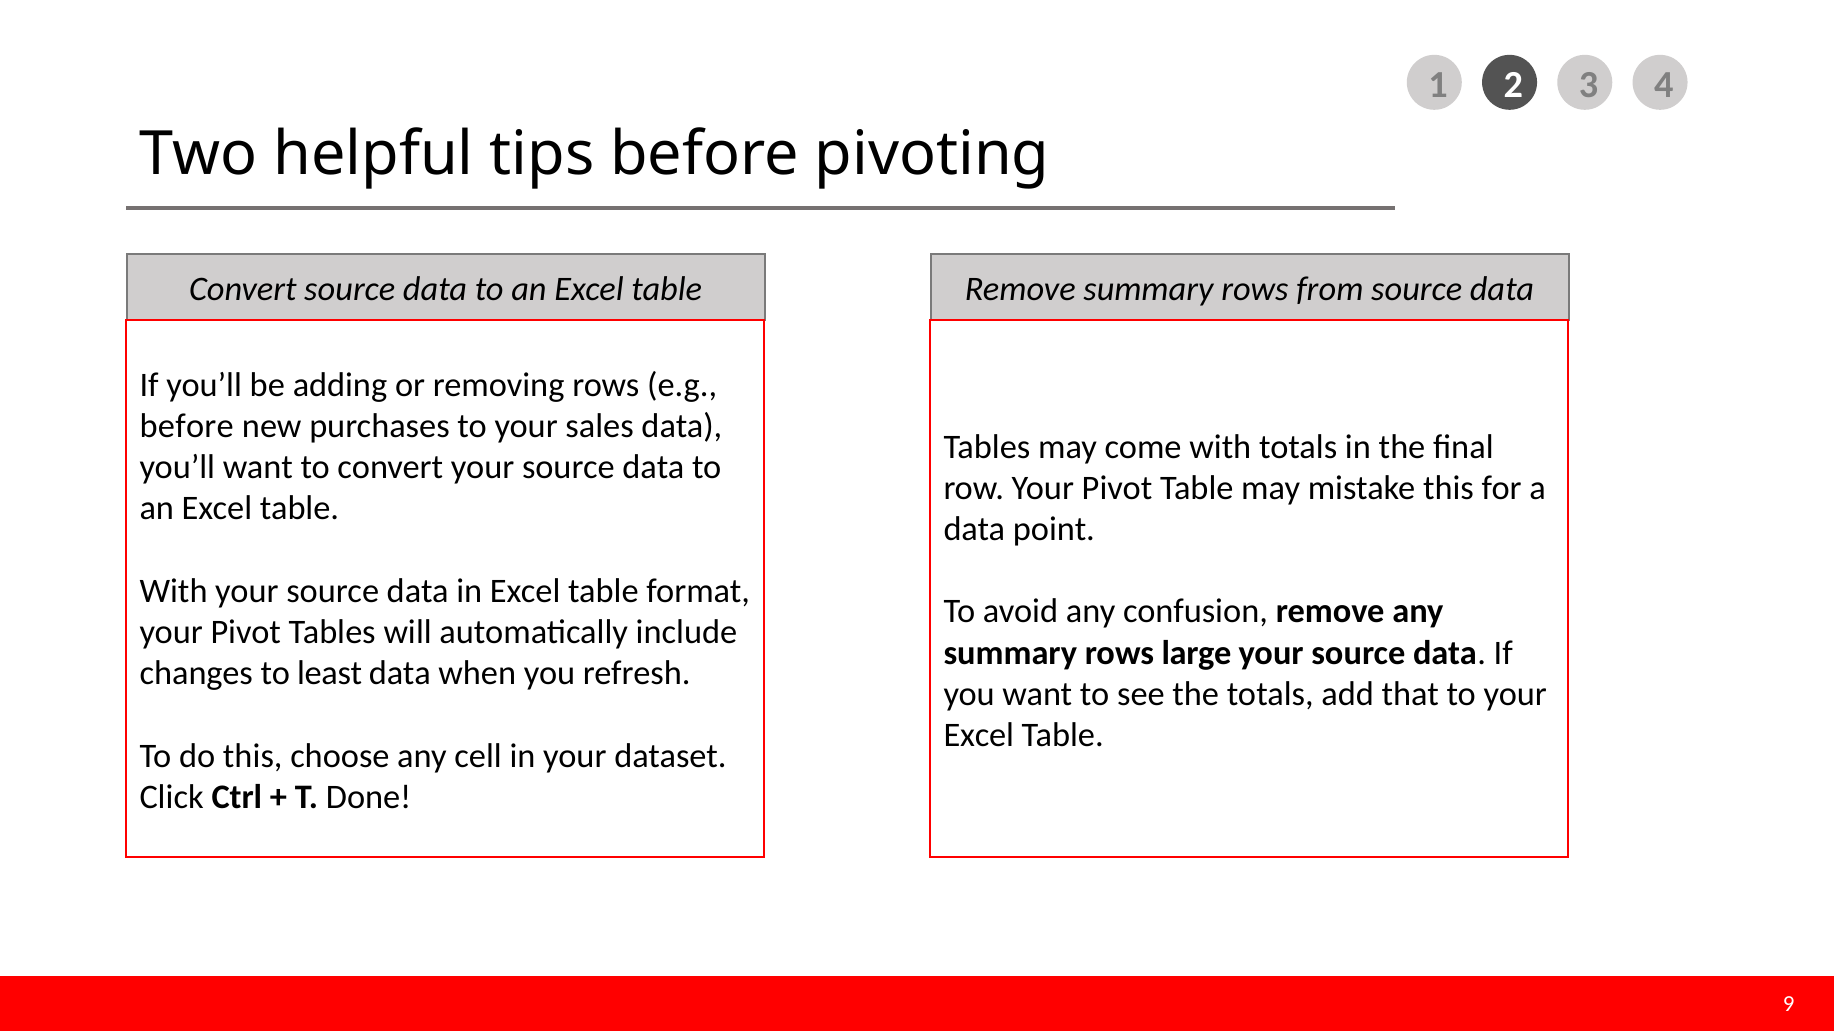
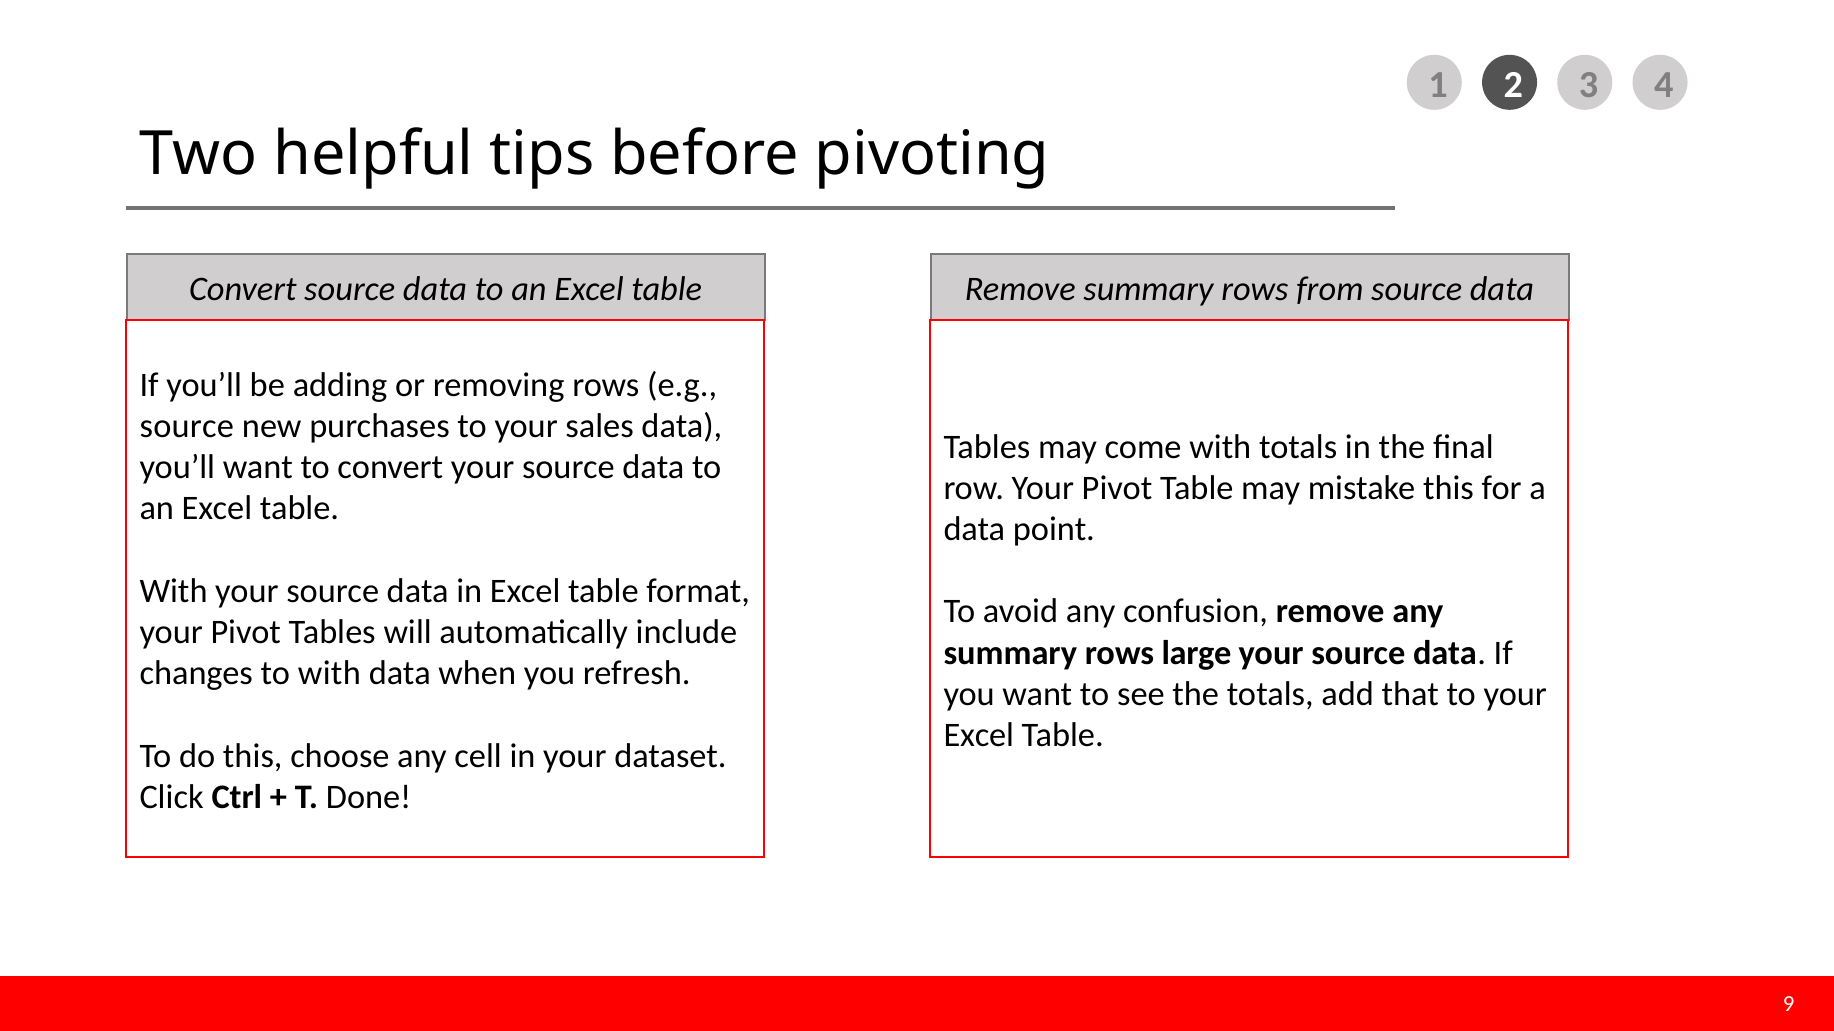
before: before -> source (187, 426)
to least: least -> with (329, 674)
